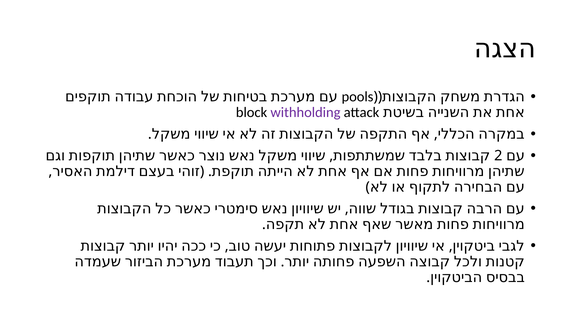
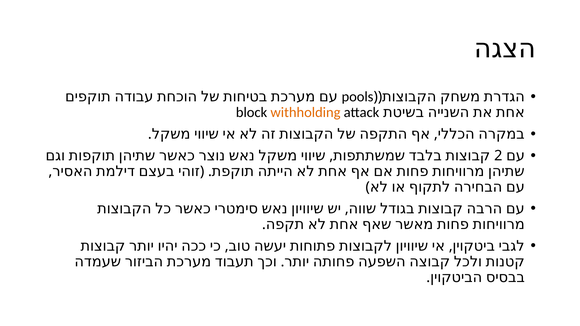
withholding colour: purple -> orange (305, 112)
